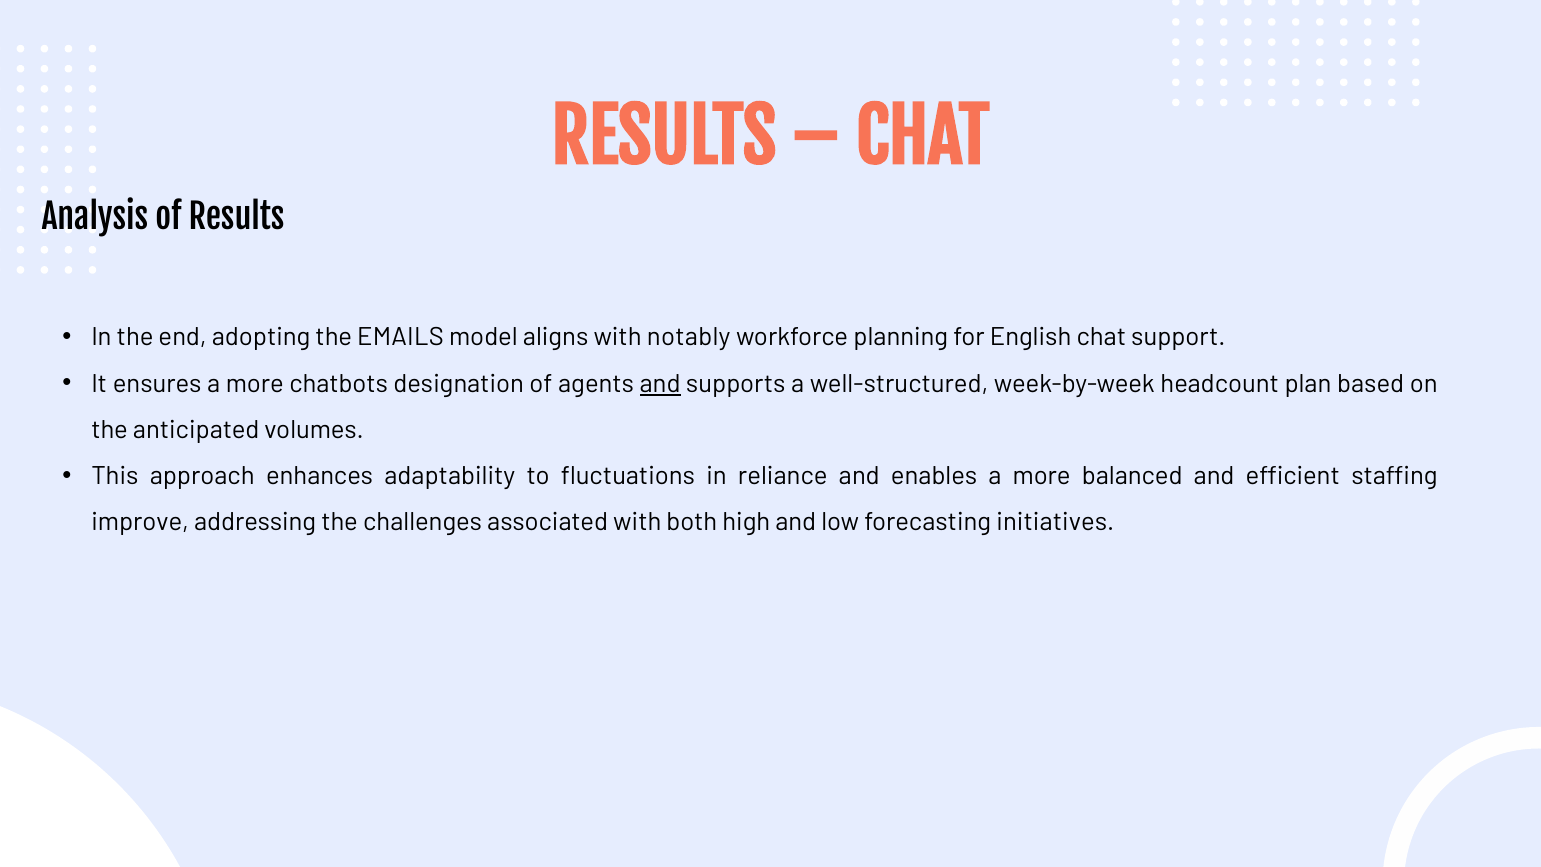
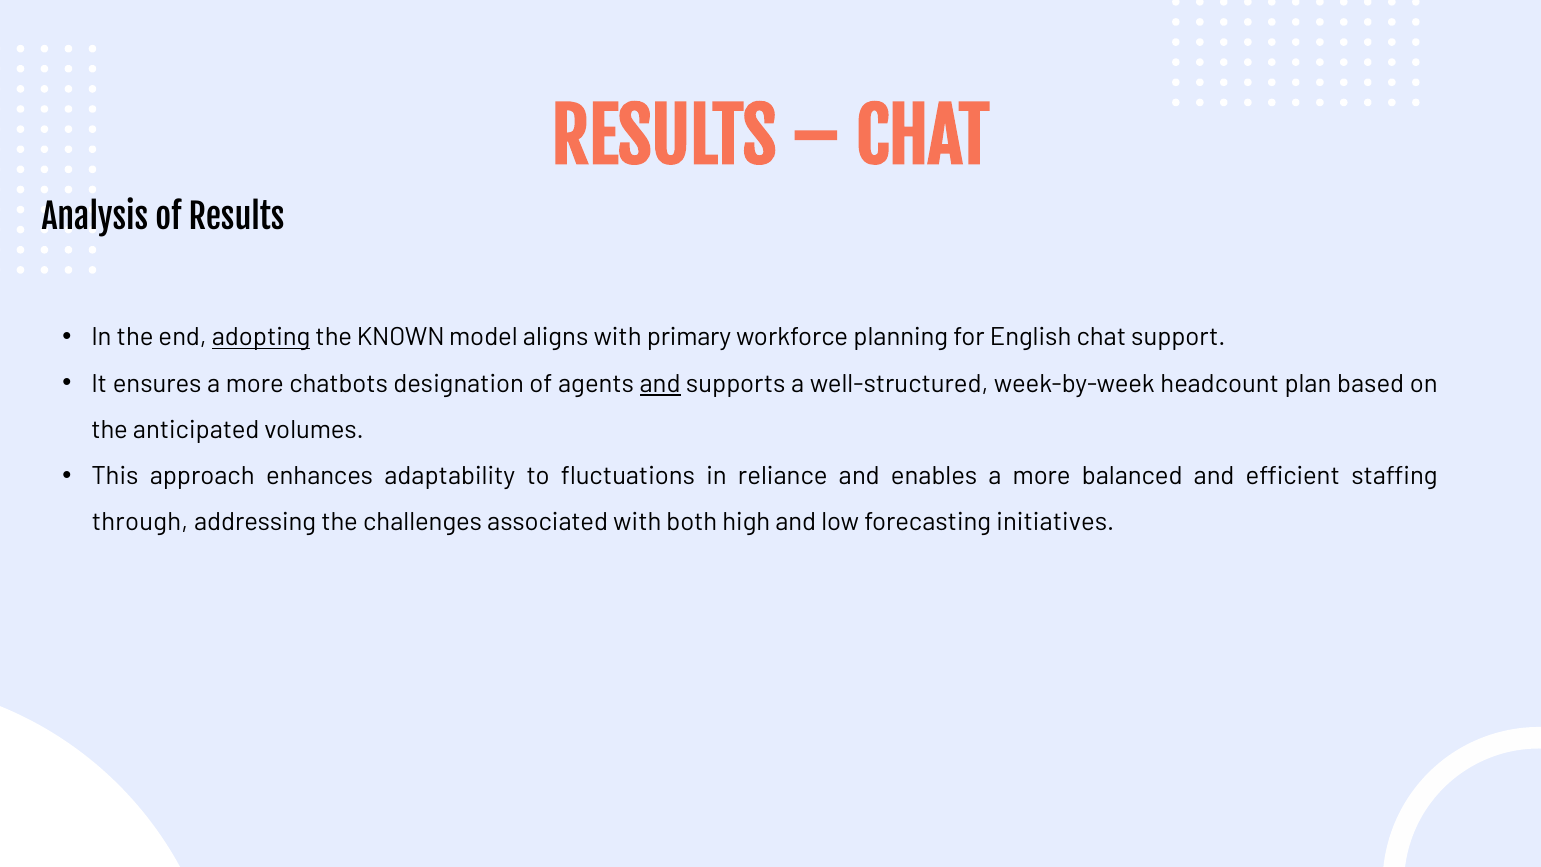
adopting underline: none -> present (261, 337)
EMAILS: EMAILS -> KNOWN (401, 337)
notably: notably -> primary (689, 337)
improve: improve -> through (140, 522)
